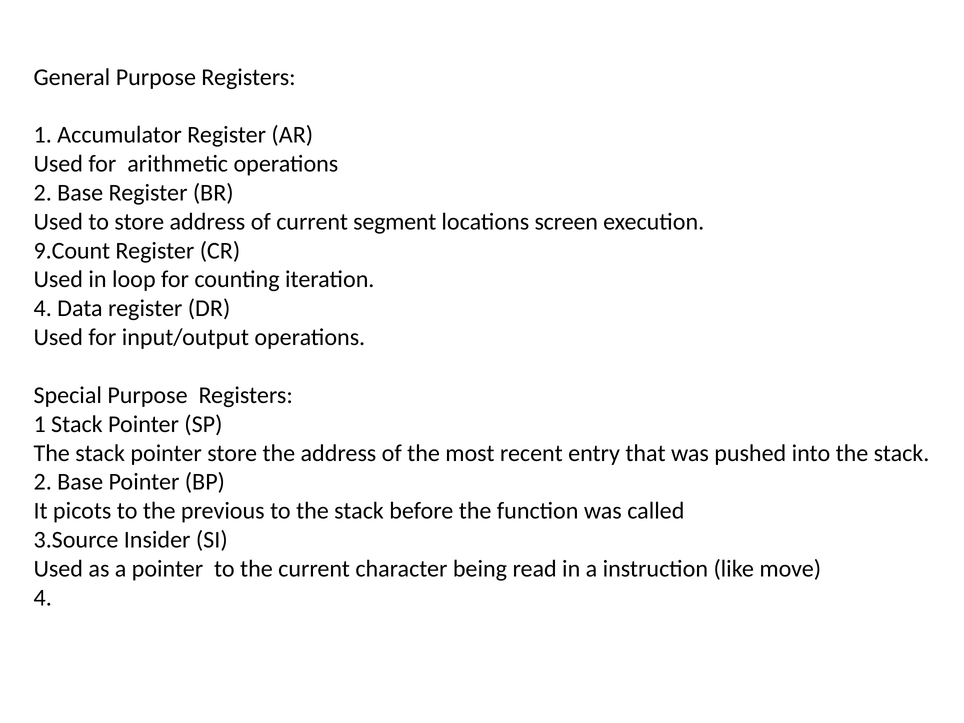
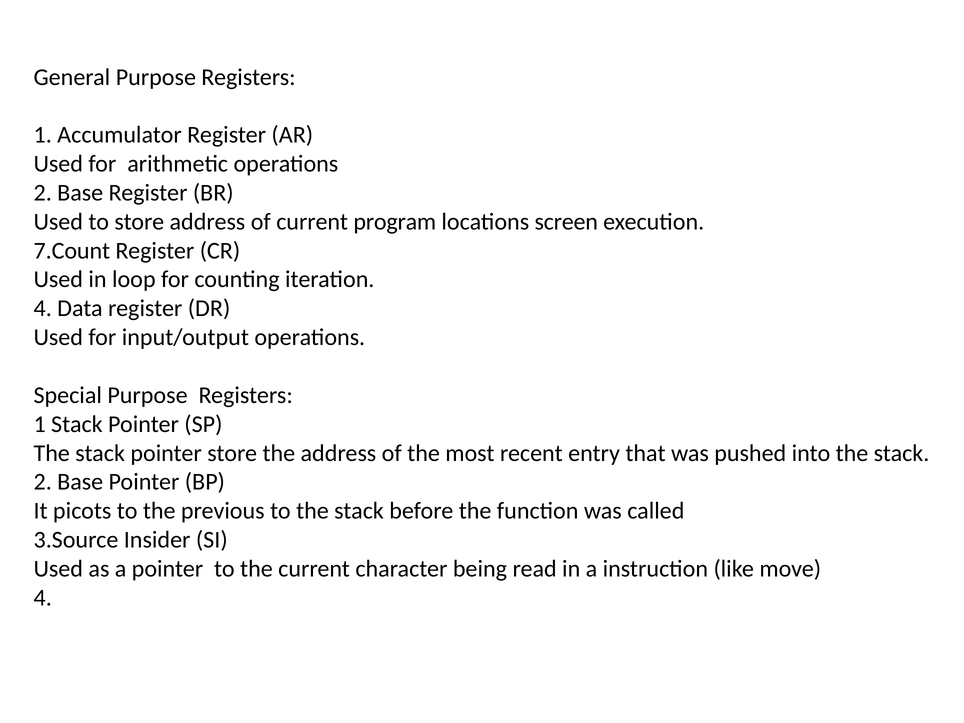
segment: segment -> program (395, 222)
9.Count: 9.Count -> 7.Count (72, 251)
